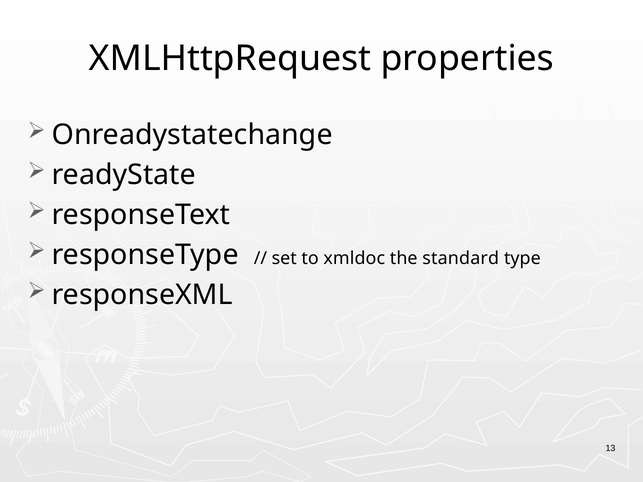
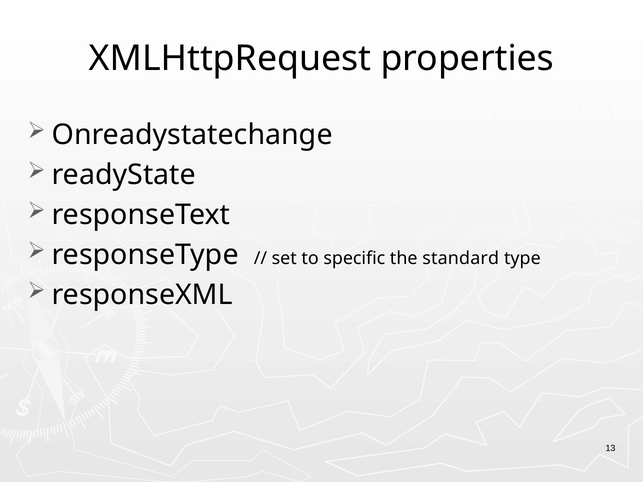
xmldoc: xmldoc -> specific (354, 258)
